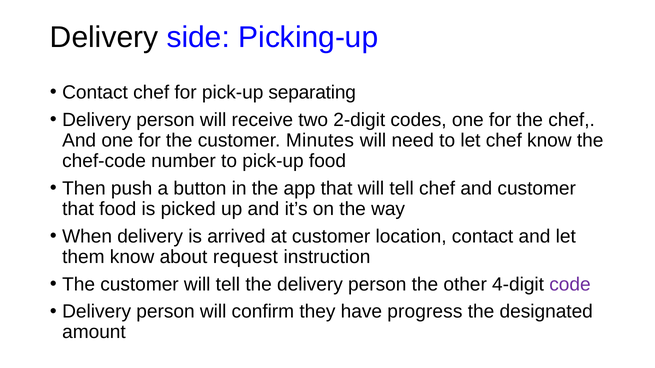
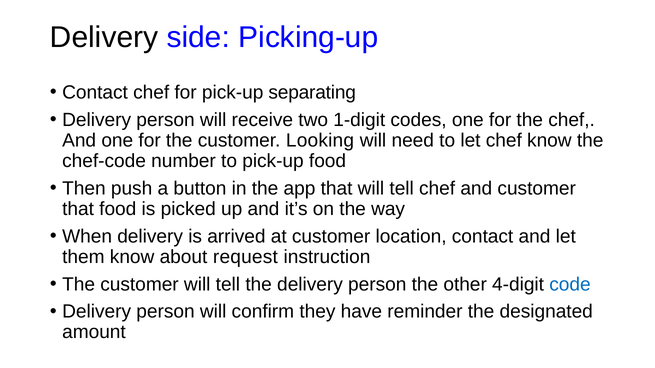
2-digit: 2-digit -> 1-digit (359, 120)
Minutes: Minutes -> Looking (320, 140)
code colour: purple -> blue (570, 285)
progress: progress -> reminder (425, 312)
